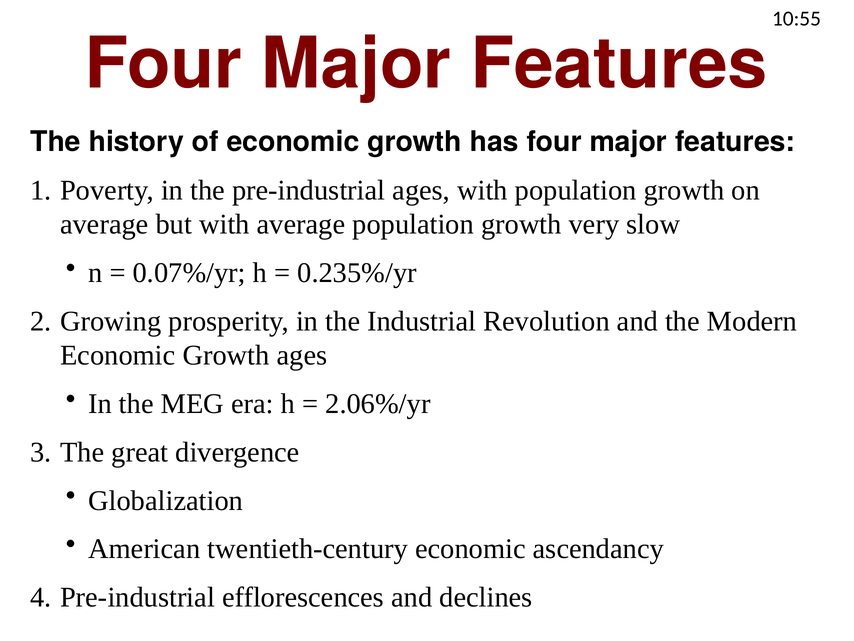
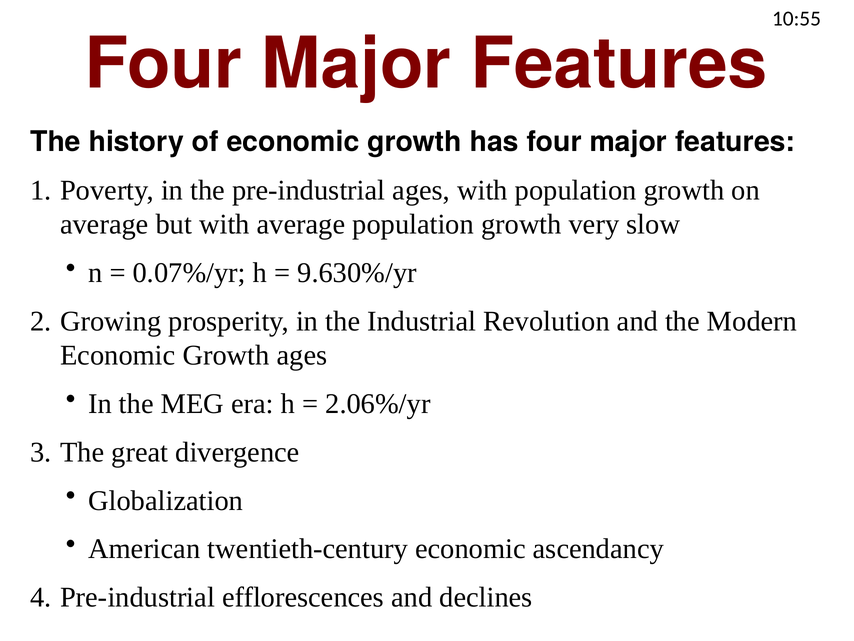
0.235%/yr: 0.235%/yr -> 9.630%/yr (357, 273)
